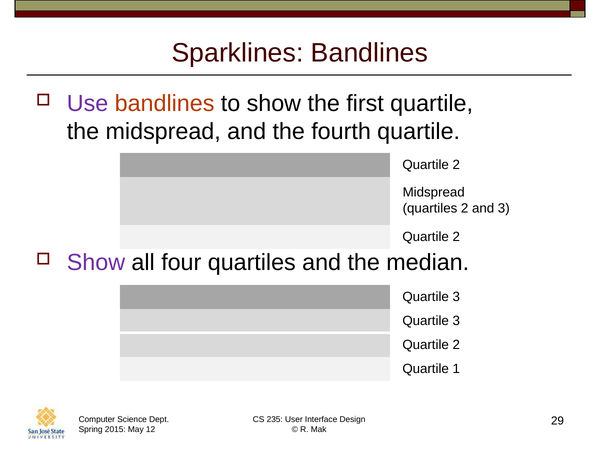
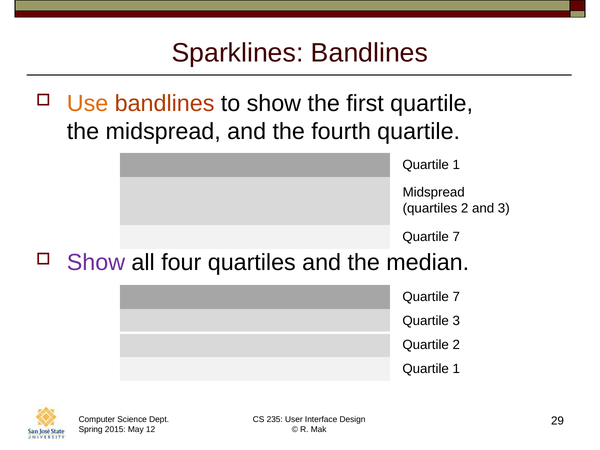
Use colour: purple -> orange (88, 104)
2: 2 -> 1 (456, 165)
2: 2 -> 7 (456, 237)
3: 3 -> 7 (456, 297)
